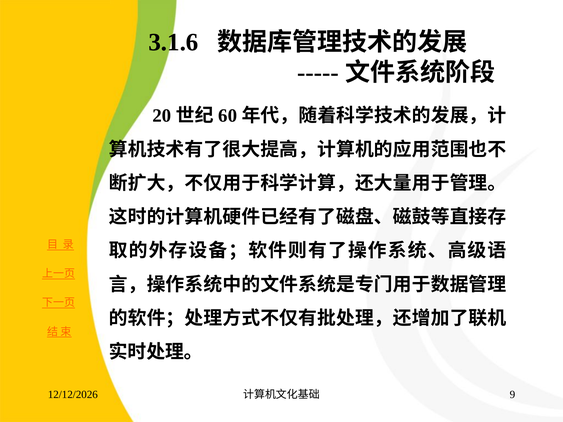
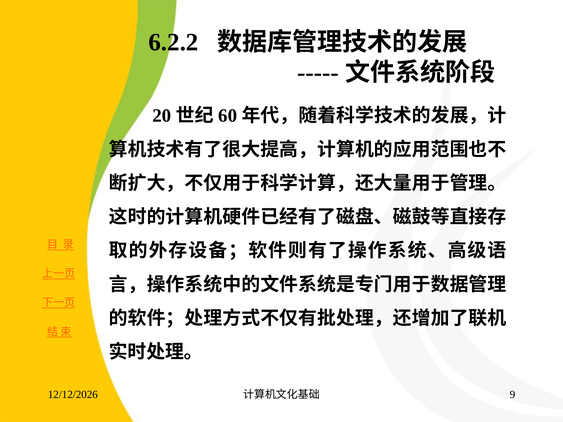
3.1.6: 3.1.6 -> 6.2.2 (173, 42)
